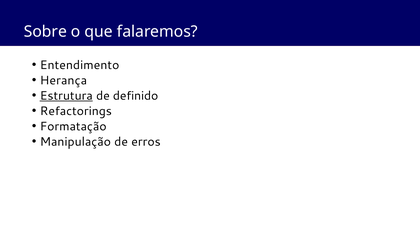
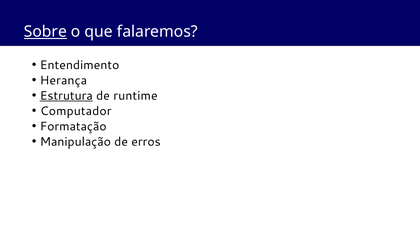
Sobre underline: none -> present (45, 32)
definido: definido -> runtime (135, 96)
Refactorings: Refactorings -> Computador (76, 111)
